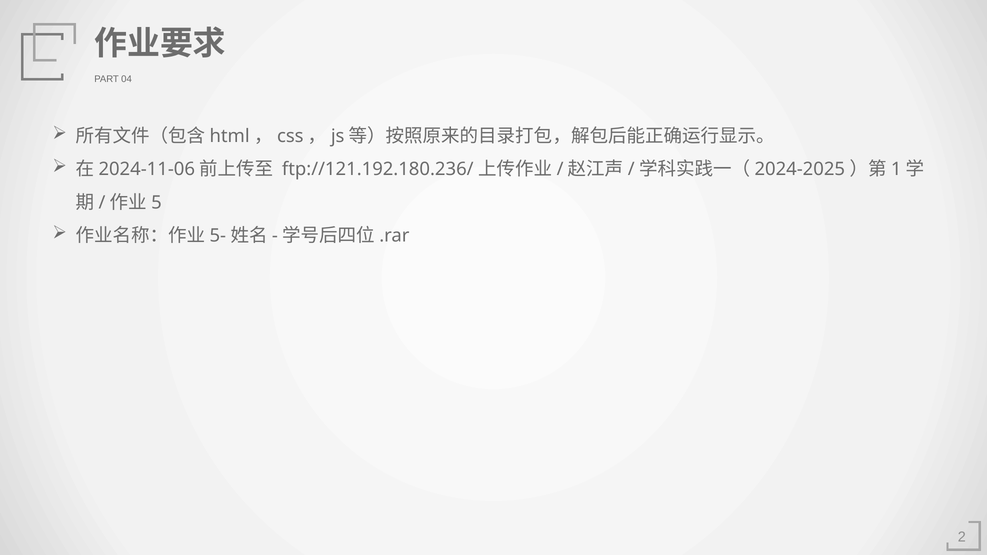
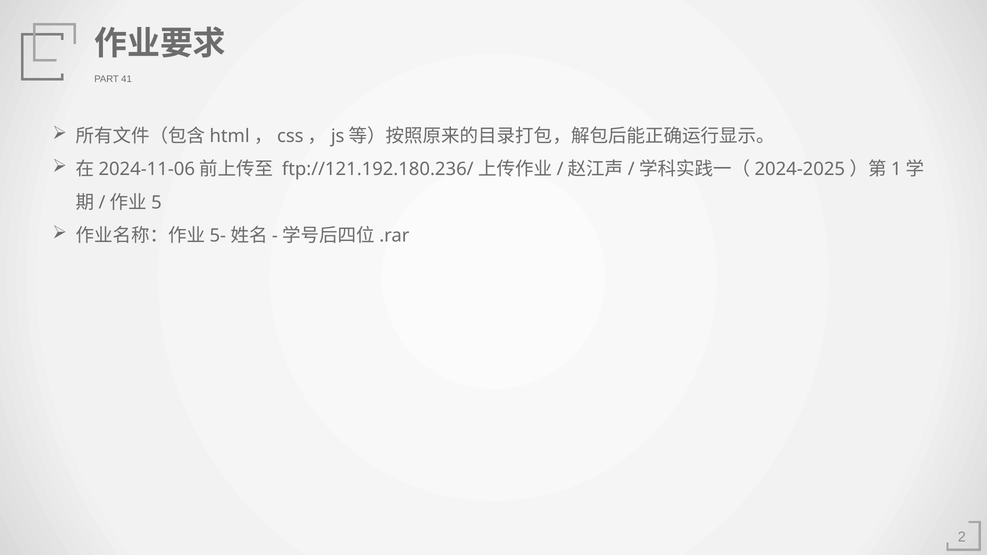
04: 04 -> 41 (127, 79)
